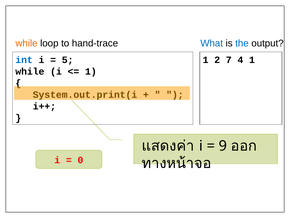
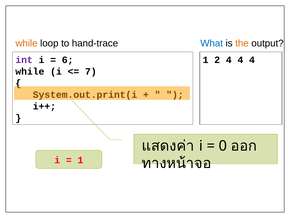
the colour: blue -> orange (242, 43)
int colour: blue -> purple (24, 60)
5: 5 -> 6 (68, 60)
2 7: 7 -> 4 (229, 60)
1: 1 -> 4 (252, 60)
1: 1 -> 7 (91, 71)
9: 9 -> 0 (223, 146)
0: 0 -> 1 (80, 160)
